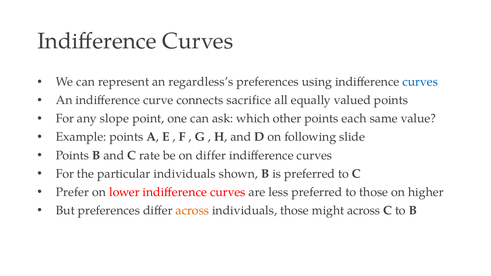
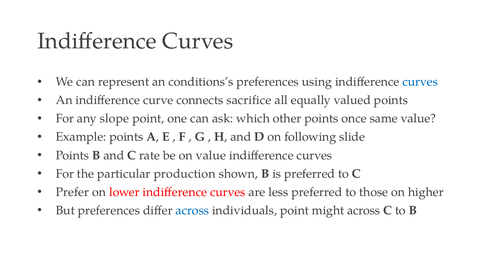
regardless’s: regardless’s -> conditions’s (201, 82)
each: each -> once (354, 119)
on differ: differ -> value (211, 155)
particular individuals: individuals -> production (185, 174)
across colour: orange -> blue (192, 211)
individuals those: those -> point (295, 211)
